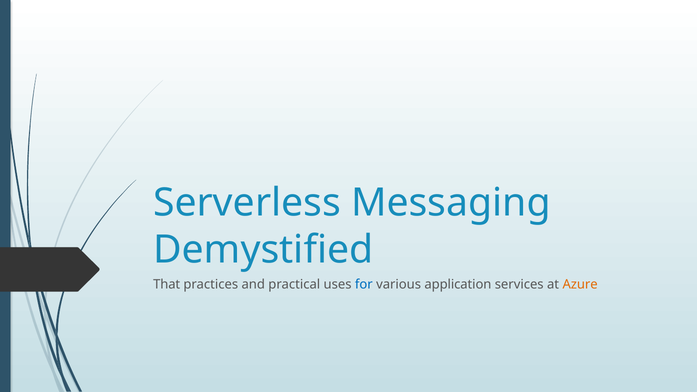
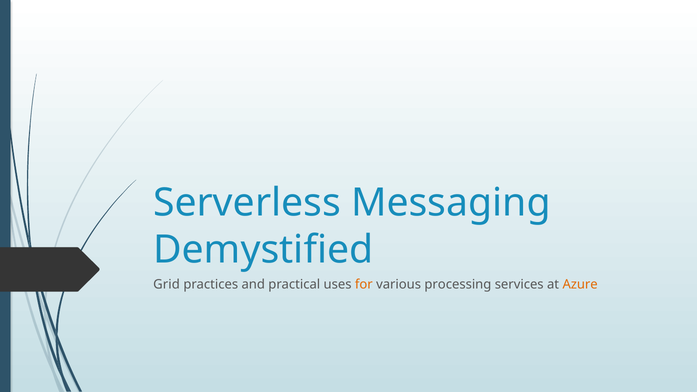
That: That -> Grid (167, 284)
for colour: blue -> orange (364, 284)
application: application -> processing (458, 284)
